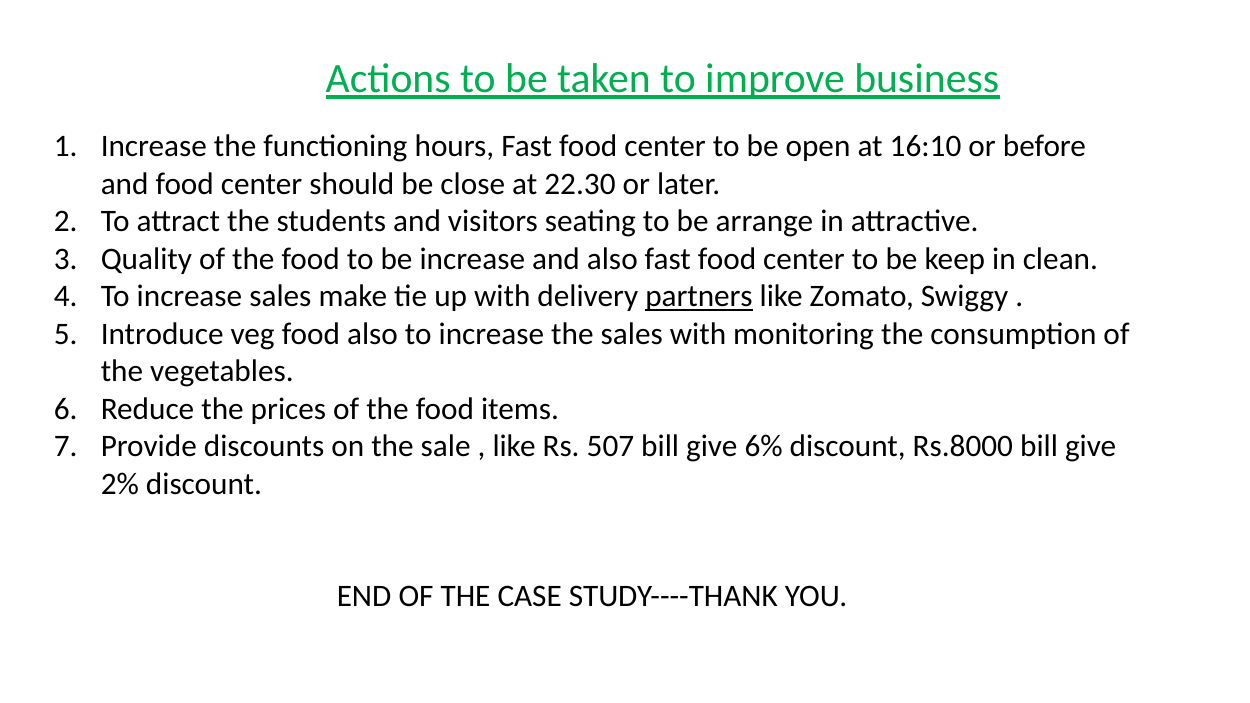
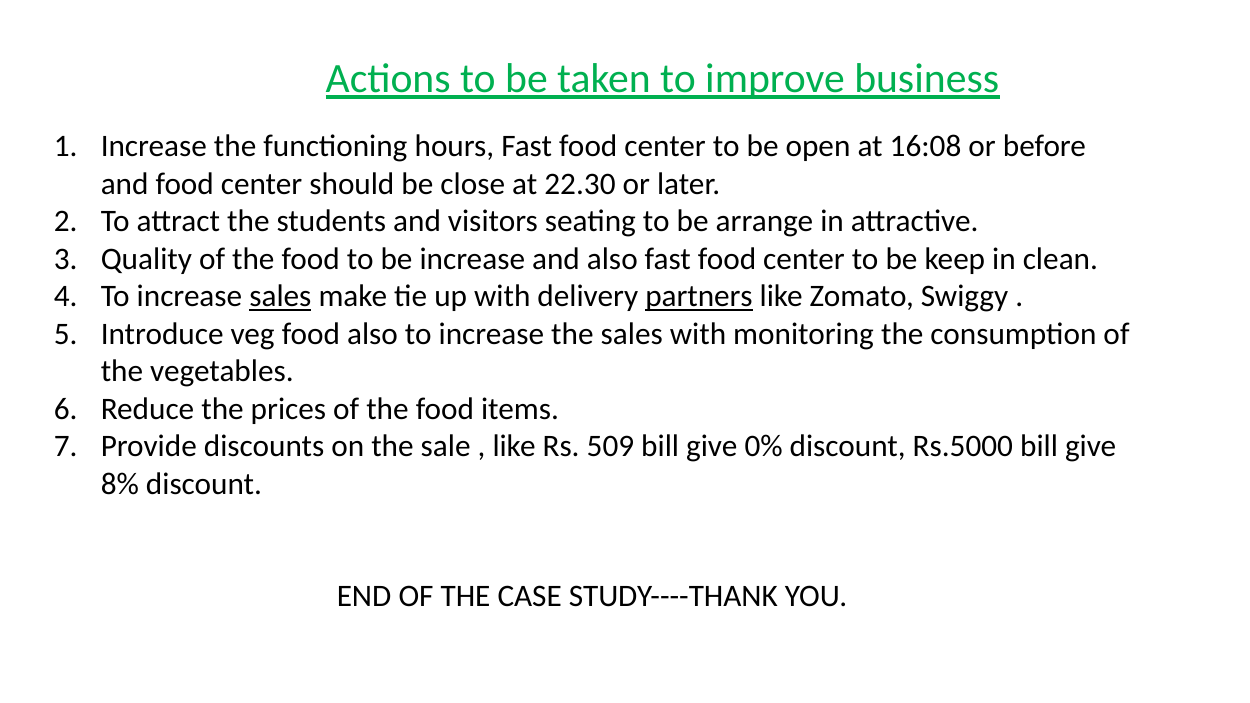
16:10: 16:10 -> 16:08 (926, 147)
sales underline: none -> present (280, 297)
507: 507 -> 509 (610, 447)
6%: 6% -> 0% (764, 447)
Rs.8000: Rs.8000 -> Rs.5000 (963, 447)
2%: 2% -> 8% (120, 484)
